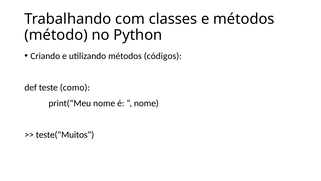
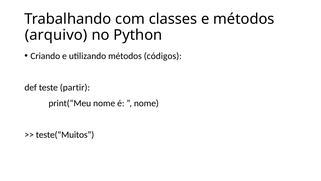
método: método -> arquivo (56, 35)
como: como -> partir (75, 87)
